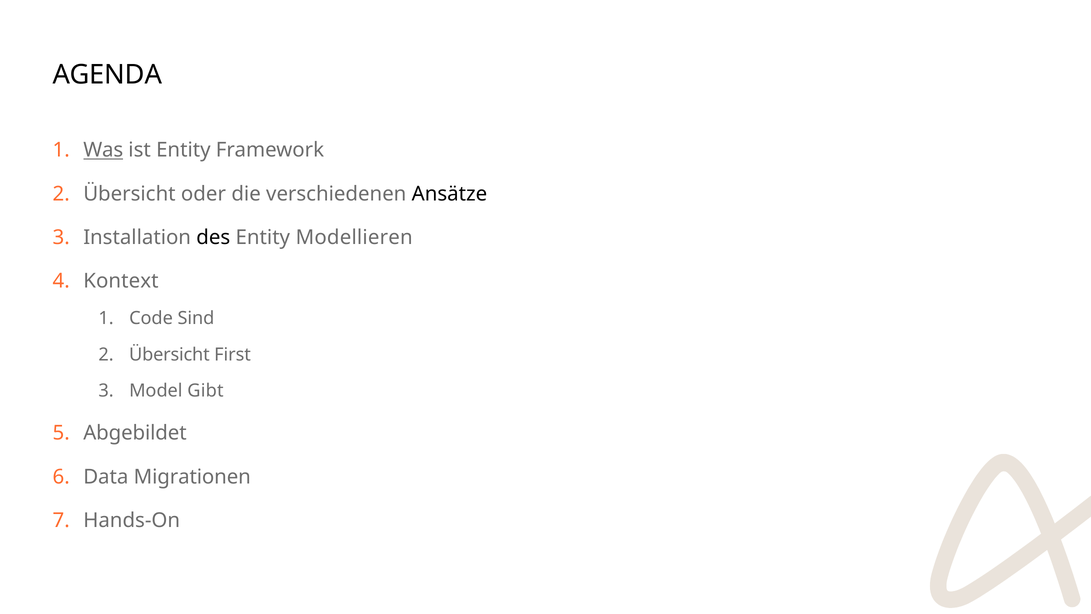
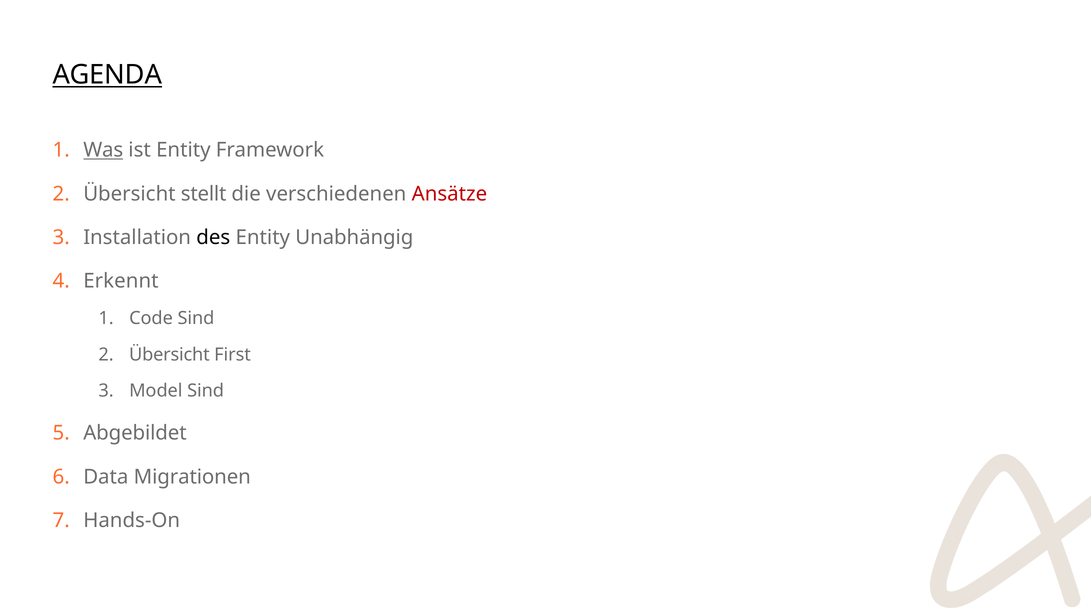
AGENDA underline: none -> present (107, 75)
oder: oder -> stellt (204, 194)
Ansätze colour: black -> red (449, 194)
Modellieren: Modellieren -> Unabhängig (354, 237)
Kontext: Kontext -> Erkennt (121, 281)
Model Gibt: Gibt -> Sind (206, 391)
